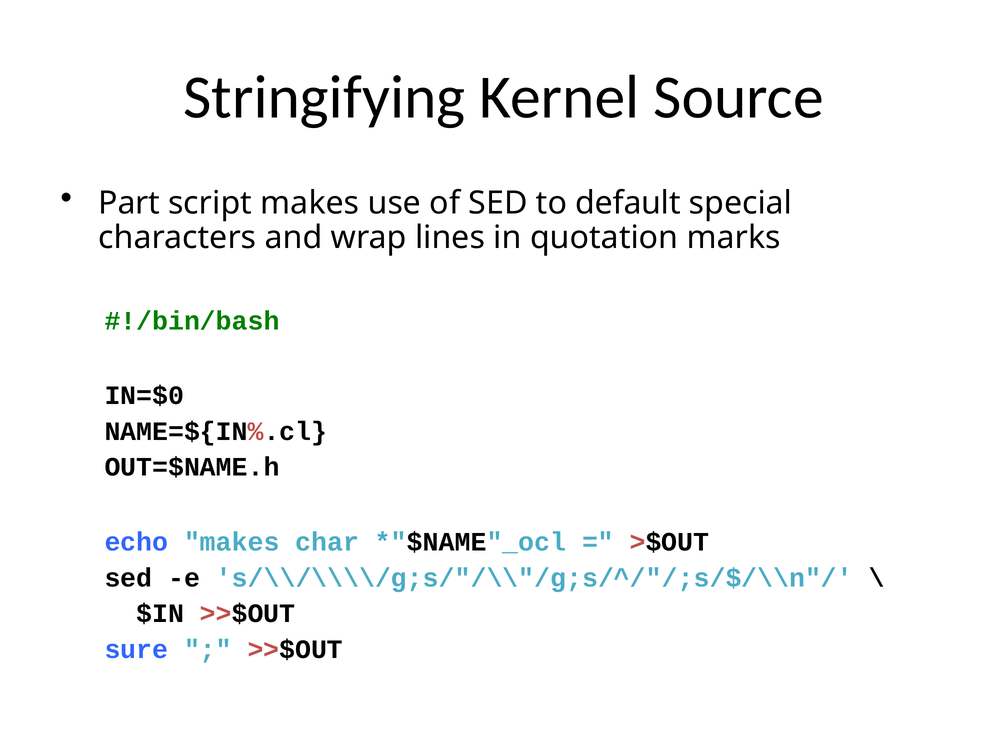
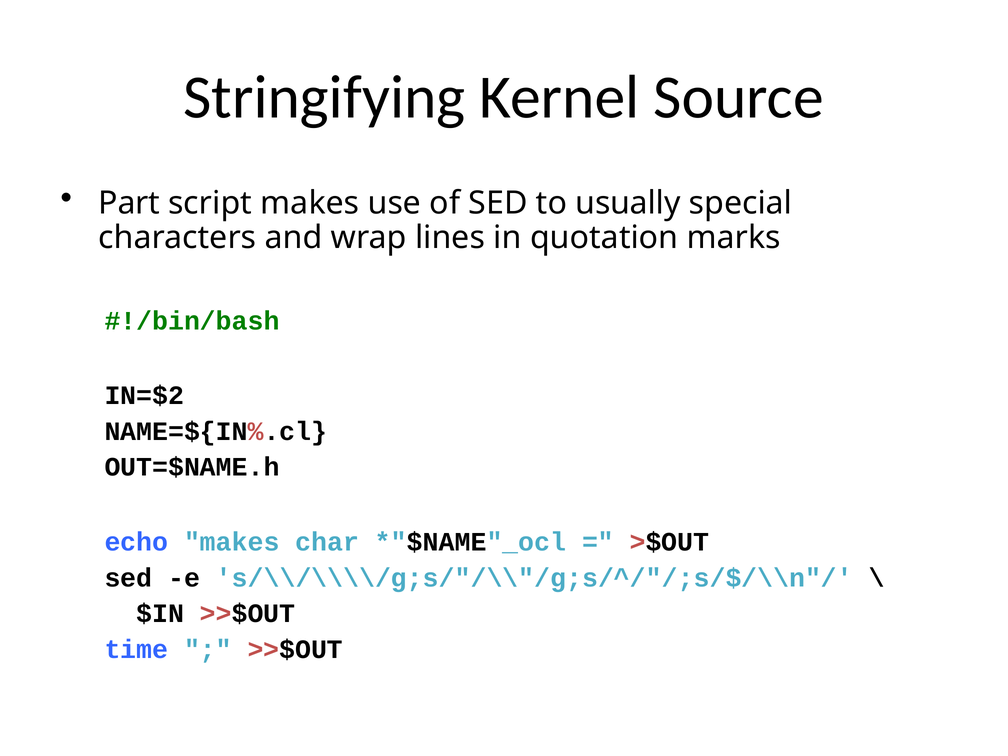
default: default -> usually (628, 203)
IN=$0: IN=$0 -> IN=$2 (144, 396)
sure: sure -> time (136, 649)
